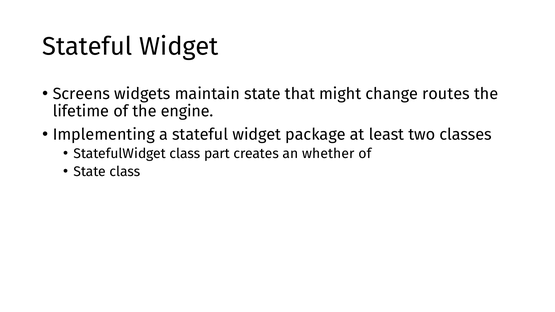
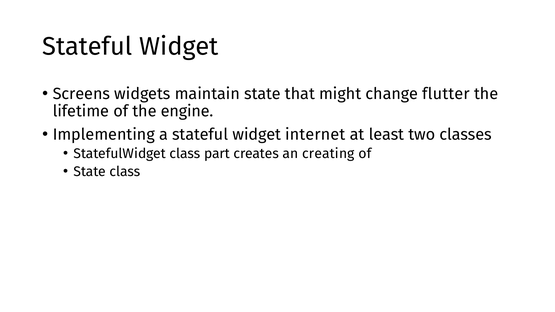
routes: routes -> flutter (446, 94)
package: package -> internet (315, 135)
whether: whether -> creating (328, 154)
